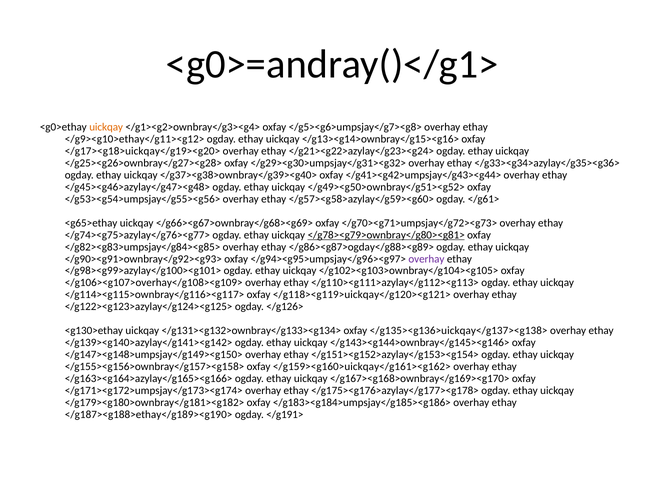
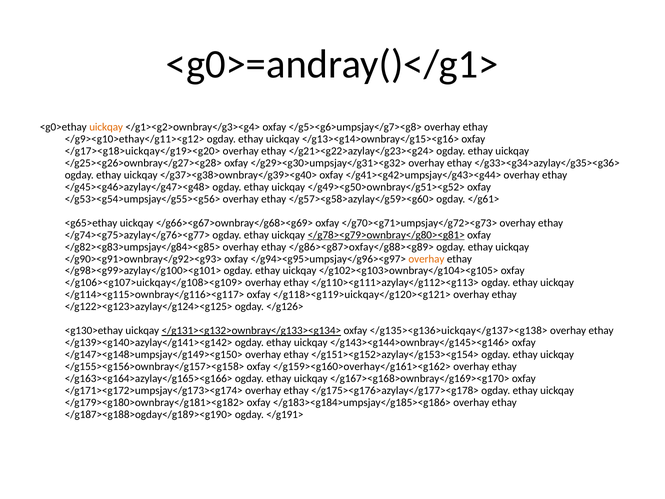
</g86><g87>ogday</g88><g89>: </g86><g87>ogday</g88><g89> -> </g86><g87>oxfay</g88><g89> (361, 247)
overhay colour: purple -> orange (426, 259)
</g106><g107>overhay</g108><g109>: </g106><g107>overhay</g108><g109> -> </g106><g107>uickqay</g108><g109> (154, 283)
</g131><g132>ownbray</g133><g134> underline: none -> present (251, 331)
</g159><g160>uickqay</g161><g162>: </g159><g160>uickqay</g161><g162> -> </g159><g160>overhay</g161><g162> (362, 366)
</g187><g188>ethay</g189><g190>: </g187><g188>ethay</g189><g190> -> </g187><g188>ogday</g189><g190> (149, 414)
